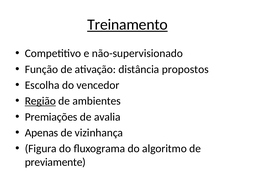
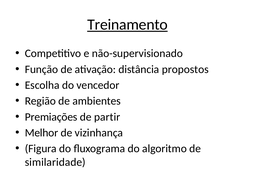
Região underline: present -> none (40, 101)
avalia: avalia -> partir (107, 117)
Apenas: Apenas -> Melhor (42, 133)
previamente: previamente -> similaridade (55, 162)
